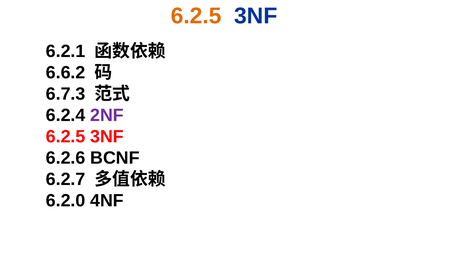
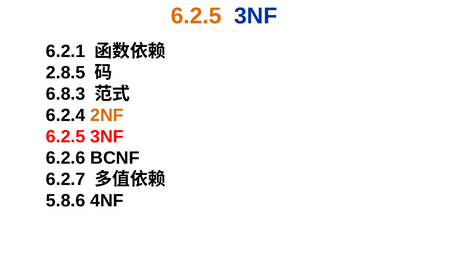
6.6.2: 6.6.2 -> 2.8.5 (66, 73)
6.7.3: 6.7.3 -> 6.8.3 (66, 94)
2NF colour: purple -> orange (107, 115)
6.2.0: 6.2.0 -> 5.8.6 (66, 201)
